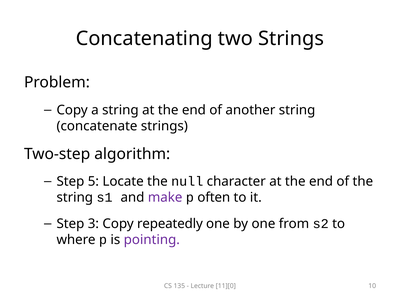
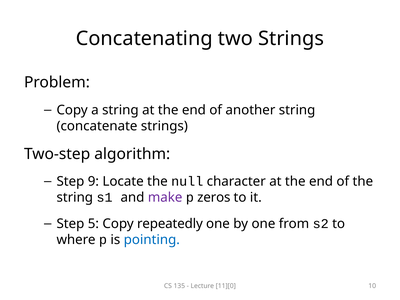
5: 5 -> 9 (93, 181)
often: often -> zeros (214, 197)
3: 3 -> 5 (93, 224)
pointing colour: purple -> blue (152, 240)
